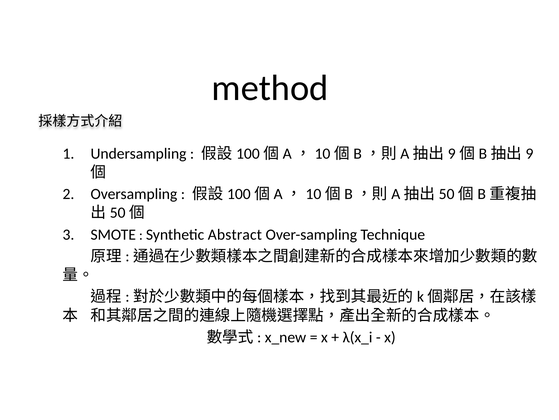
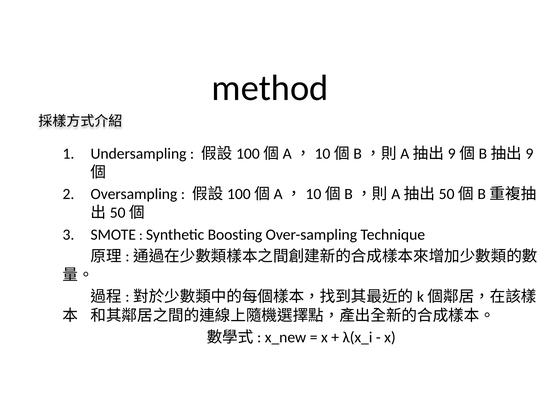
Abstract: Abstract -> Boosting (235, 234)
